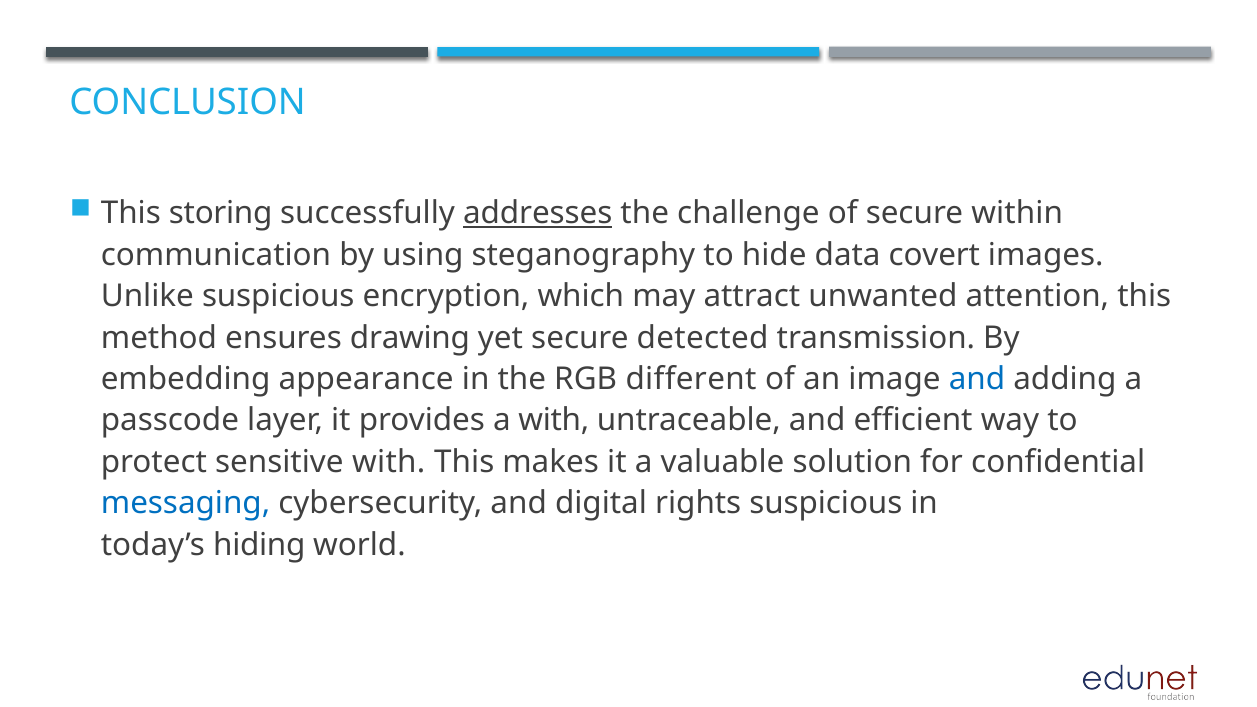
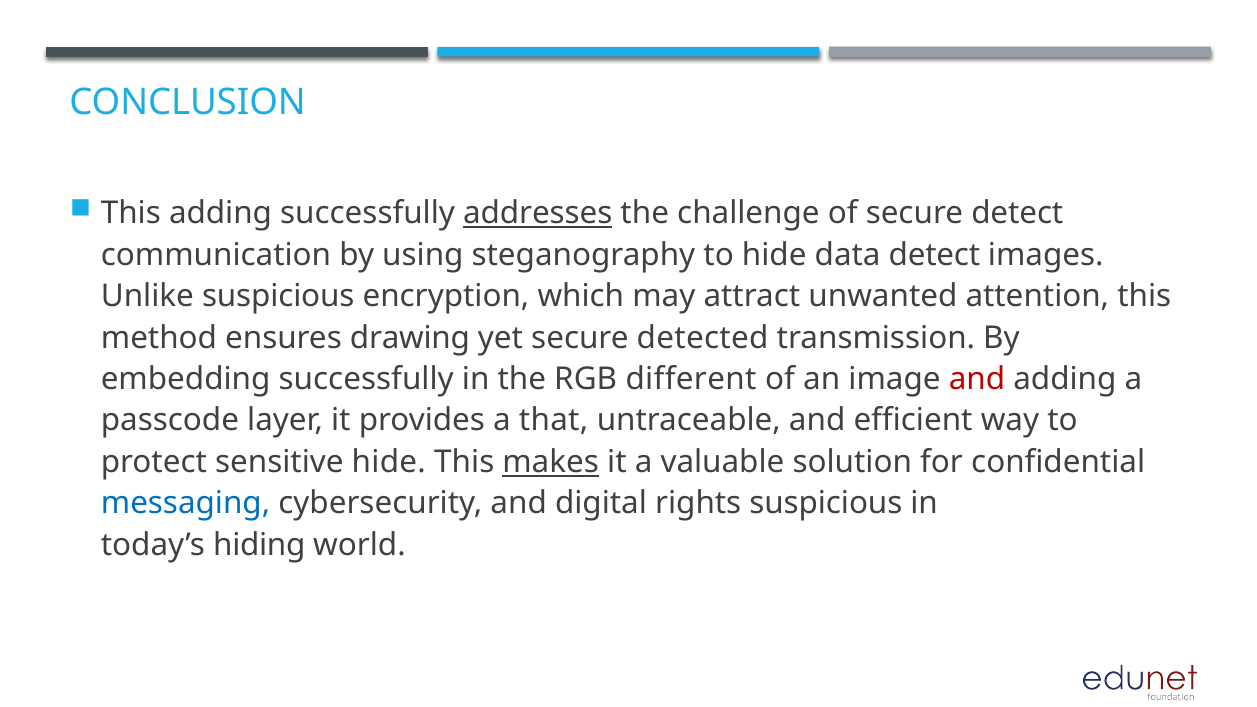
This storing: storing -> adding (221, 213)
secure within: within -> detect (1017, 213)
data covert: covert -> detect (934, 255)
embedding appearance: appearance -> successfully (366, 379)
and colour: blue -> red (977, 379)
a with: with -> that (554, 421)
sensitive with: with -> hide (389, 462)
makes underline: none -> present (551, 462)
